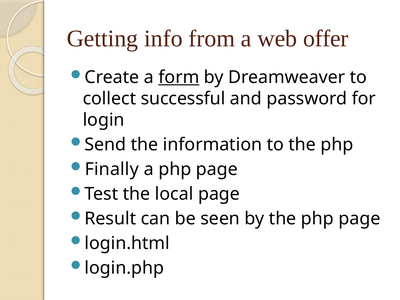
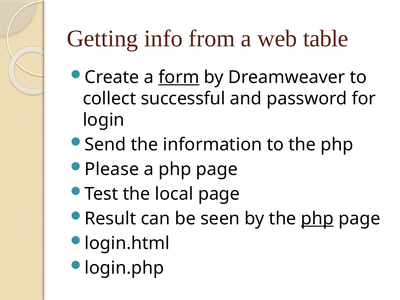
offer: offer -> table (326, 39)
Finally: Finally -> Please (112, 169)
php underline: none -> present (317, 219)
